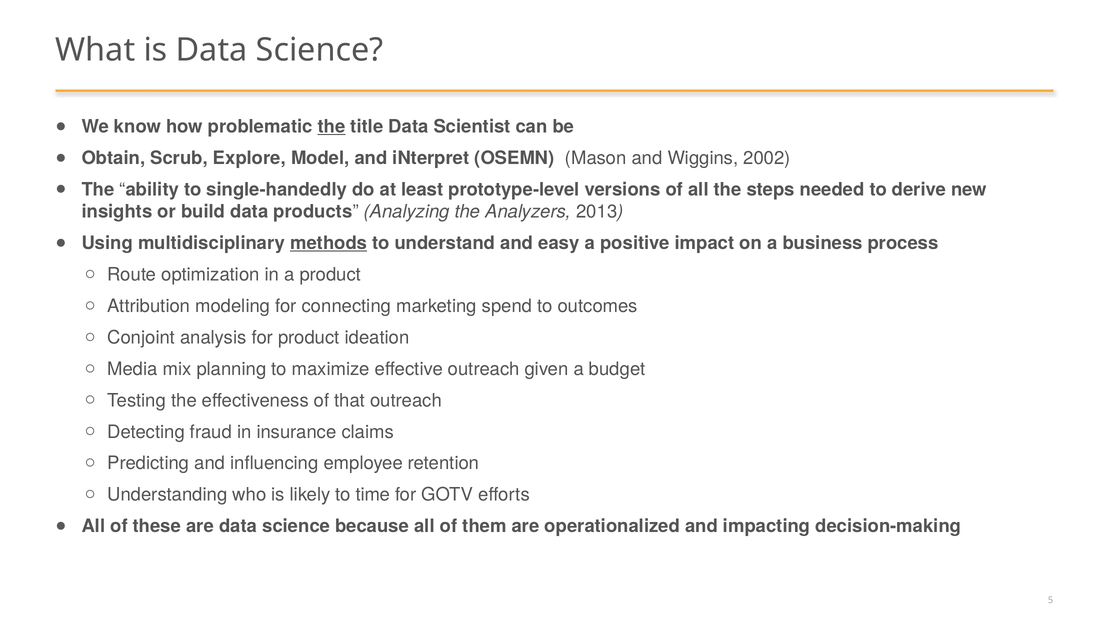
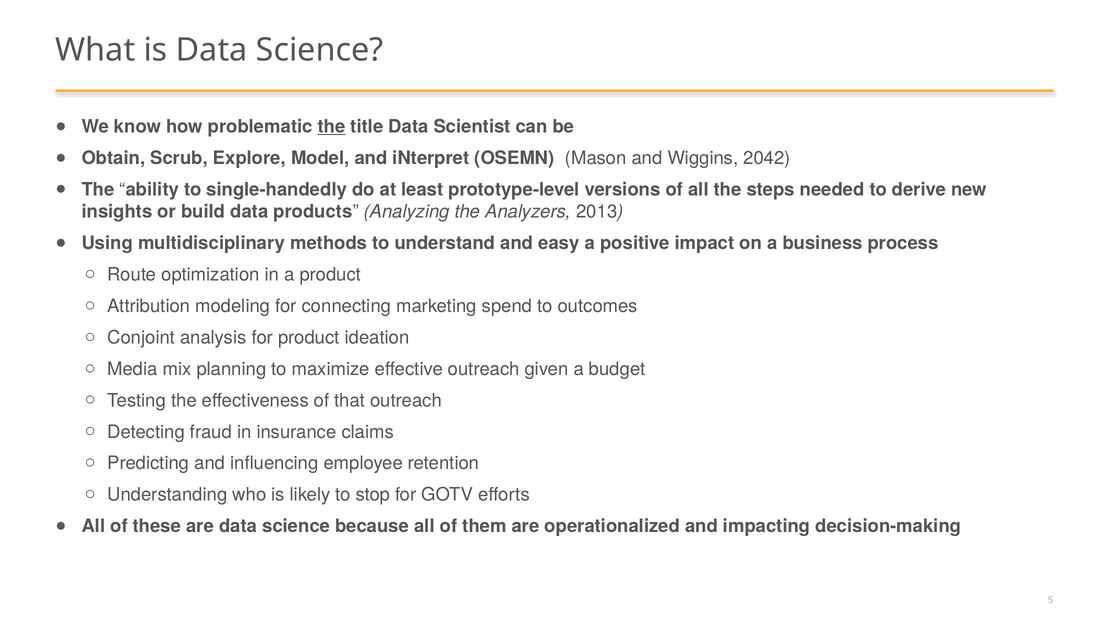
2002: 2002 -> 2042 (767, 158)
methods underline: present -> none (329, 243)
time: time -> stop (373, 495)
